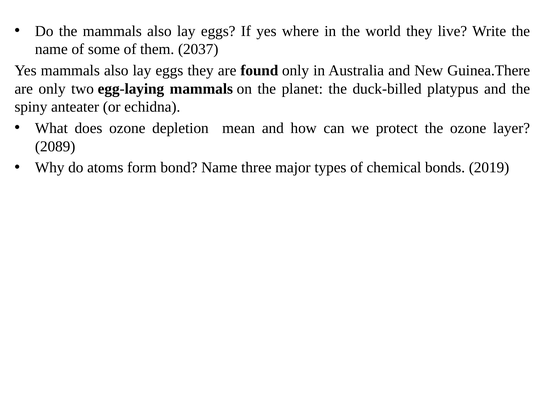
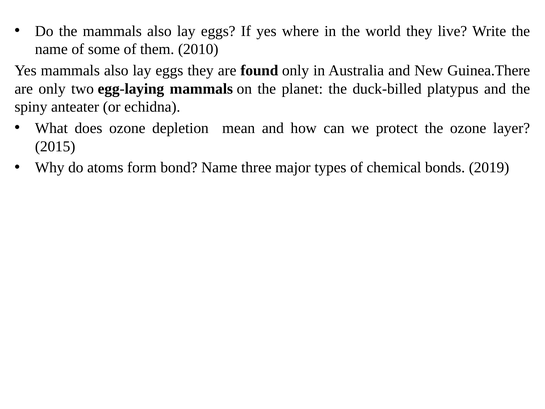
2037: 2037 -> 2010 (198, 49)
2089: 2089 -> 2015 (55, 146)
